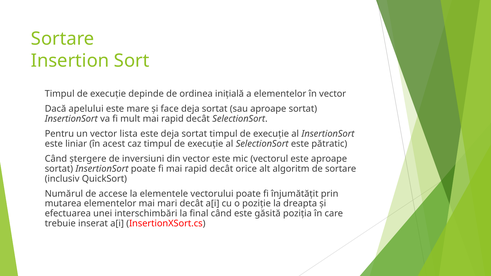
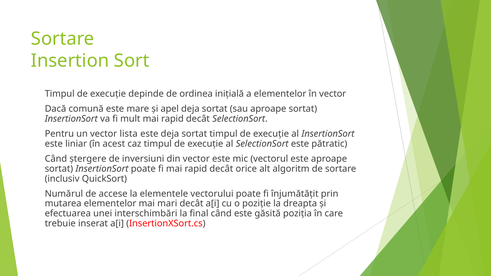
apelului: apelului -> comună (86, 109)
face: face -> apel (170, 109)
